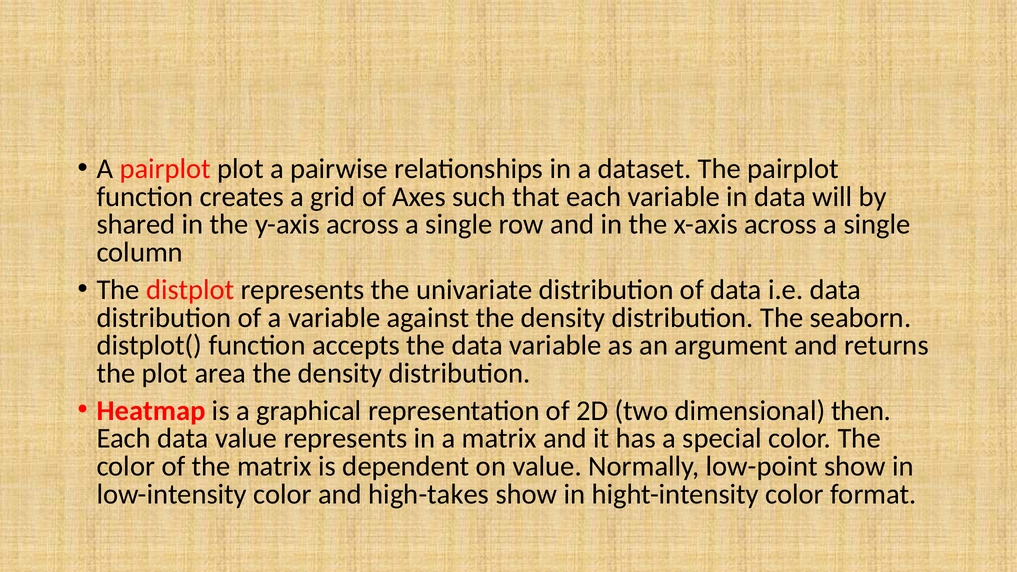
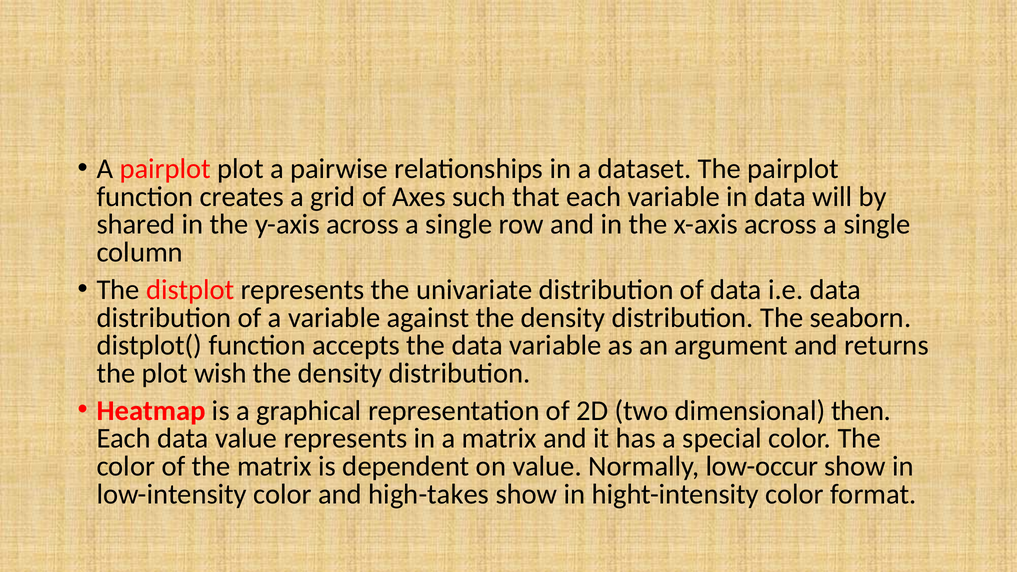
area: area -> wish (220, 373)
low-point: low-point -> low-occur (762, 466)
